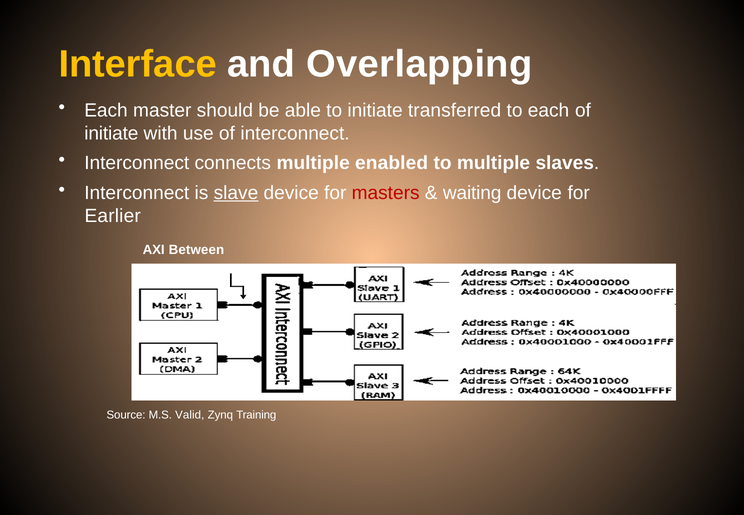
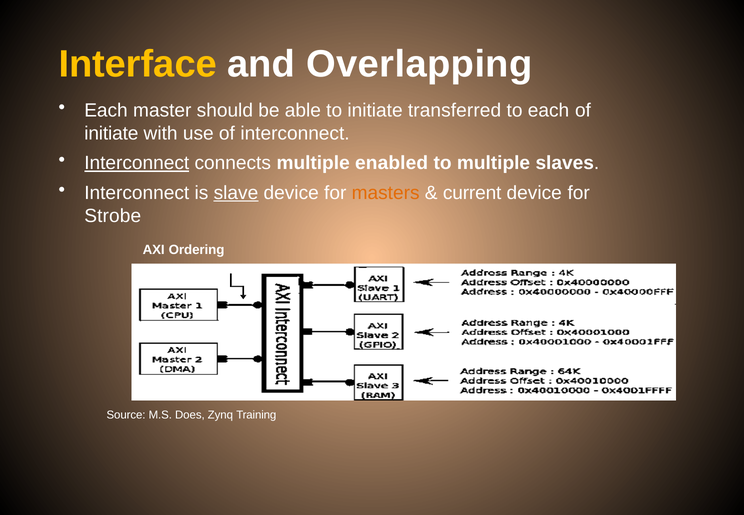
Interconnect underline: none -> present (137, 163)
masters colour: red -> orange (386, 193)
waiting: waiting -> current (472, 193)
Earlier: Earlier -> Strobe (113, 216)
Between: Between -> Ordering (197, 250)
Valid: Valid -> Does (190, 415)
